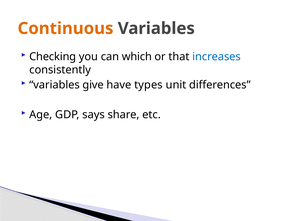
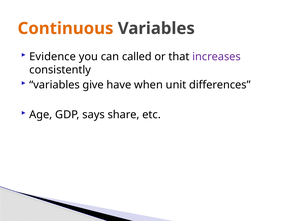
Checking: Checking -> Evidence (53, 56)
which: which -> called (137, 56)
increases colour: blue -> purple (217, 56)
types: types -> when (148, 85)
